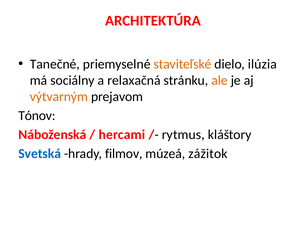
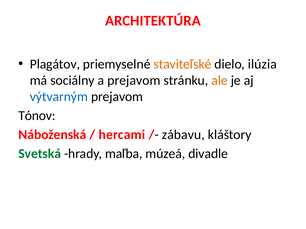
Tanečné: Tanečné -> Plagátov (55, 64)
a relaxačná: relaxačná -> prejavom (134, 81)
výtvarným colour: orange -> blue (59, 97)
rytmus: rytmus -> zábavu (183, 135)
Svetská colour: blue -> green (40, 154)
filmov: filmov -> maľba (124, 154)
zážitok: zážitok -> divadle (208, 154)
